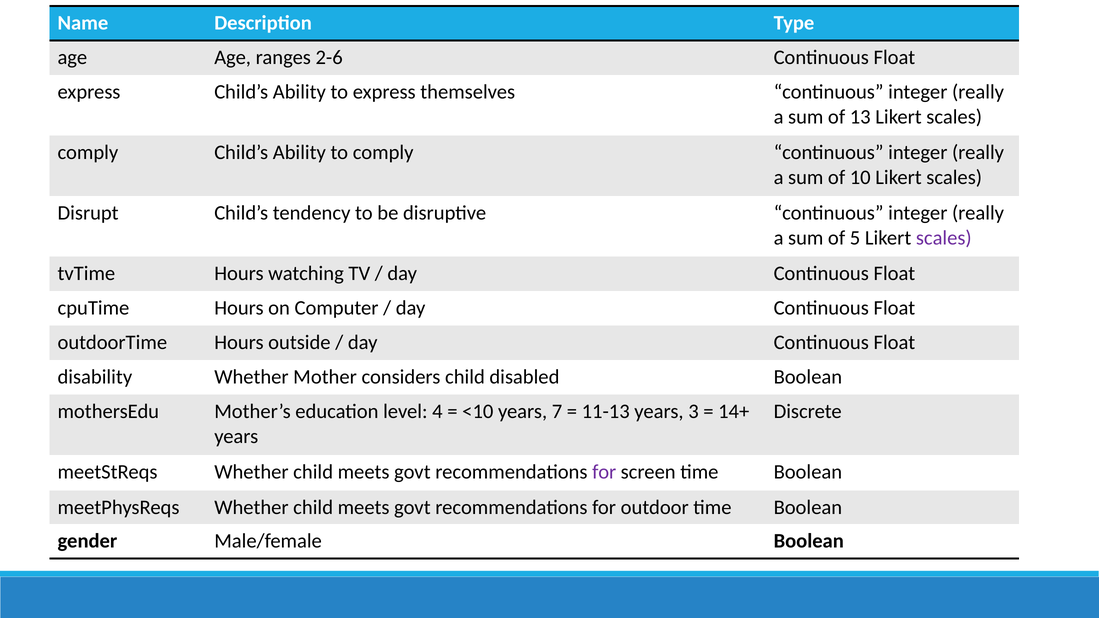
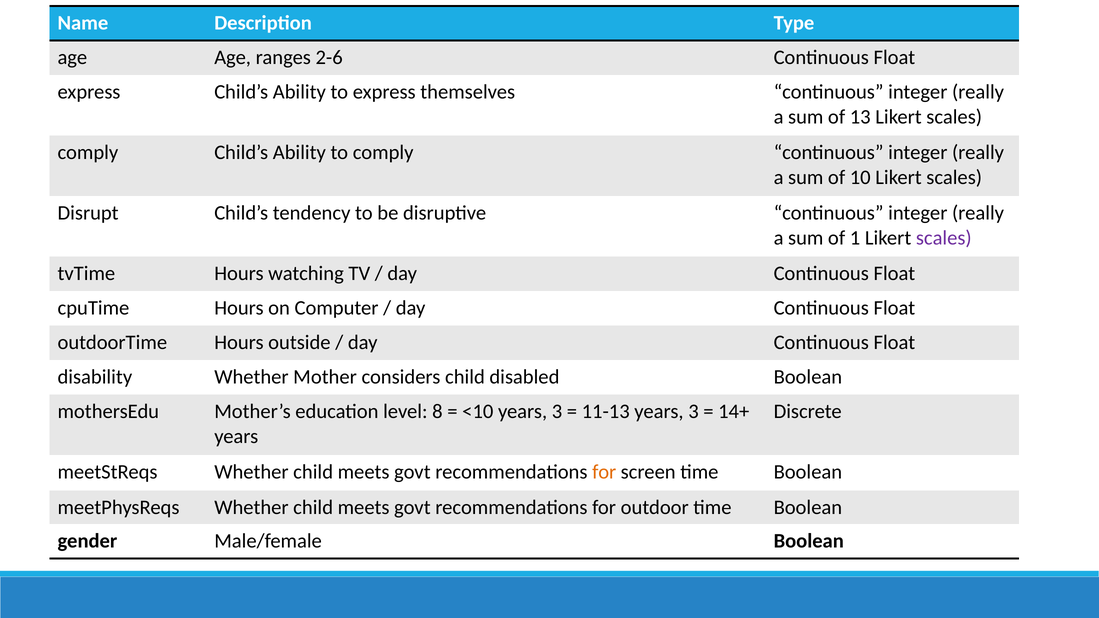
5: 5 -> 1 (855, 238)
4: 4 -> 8 (437, 412)
<10 years 7: 7 -> 3 (557, 412)
for colour: purple -> orange (604, 472)
